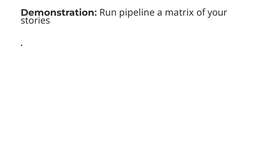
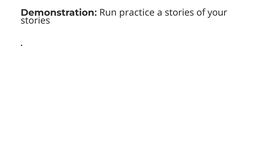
pipeline: pipeline -> practice (137, 13)
a matrix: matrix -> stories (179, 13)
